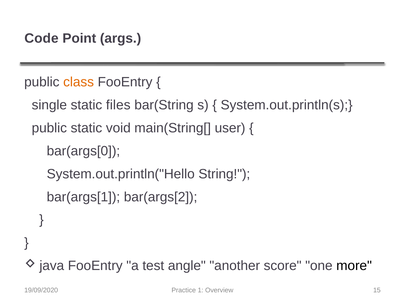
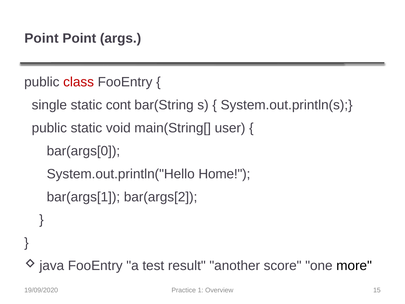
Code: Code -> Point (41, 38)
class colour: orange -> red (79, 82)
files: files -> cont (118, 105)
String: String -> Home (224, 174)
angle: angle -> result (187, 266)
